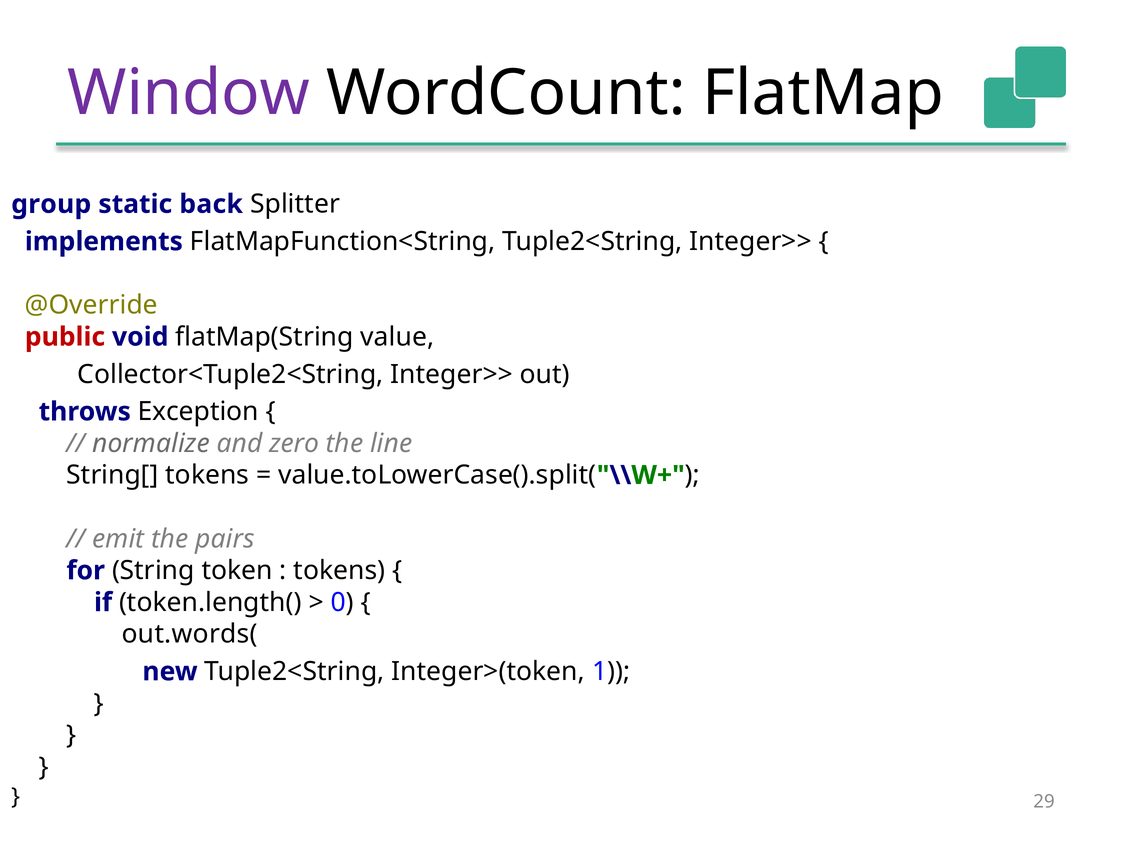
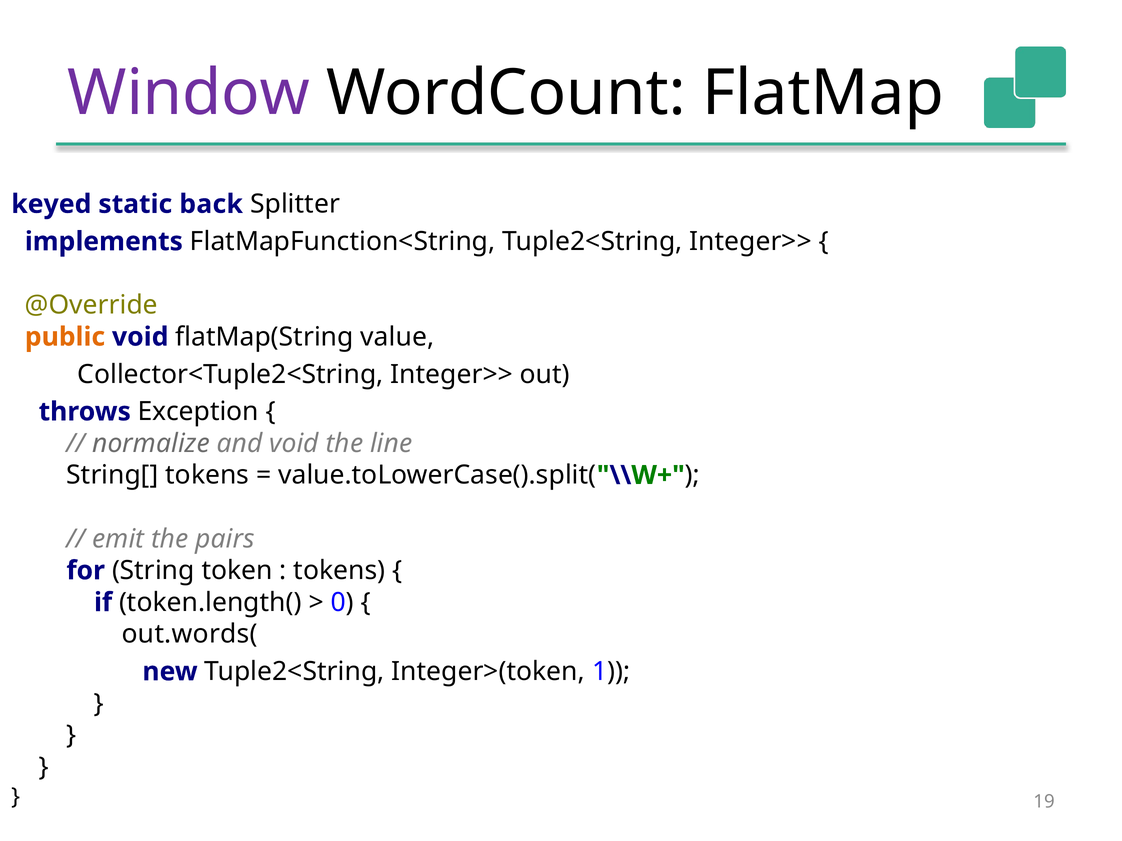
group: group -> keyed (51, 204)
public colour: red -> orange (65, 337)
and zero: zero -> void (294, 444)
29: 29 -> 19 (1044, 802)
